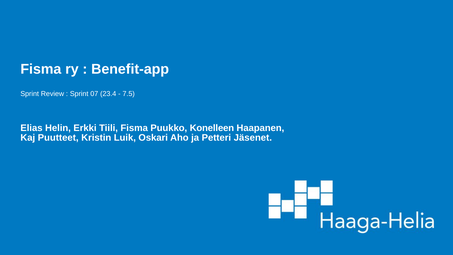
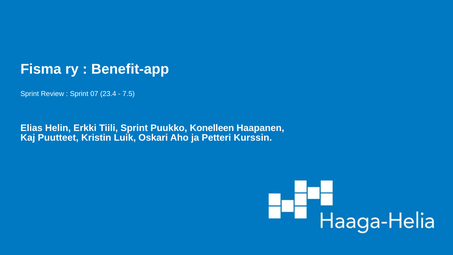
Tiili Fisma: Fisma -> Sprint (134, 128)
Jäsenet: Jäsenet -> Kurssin (253, 138)
